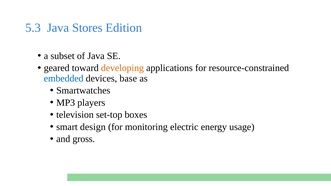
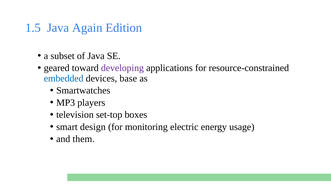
5.3: 5.3 -> 1.5 (33, 28)
Stores: Stores -> Again (87, 28)
developing colour: orange -> purple (122, 68)
gross: gross -> them (84, 139)
